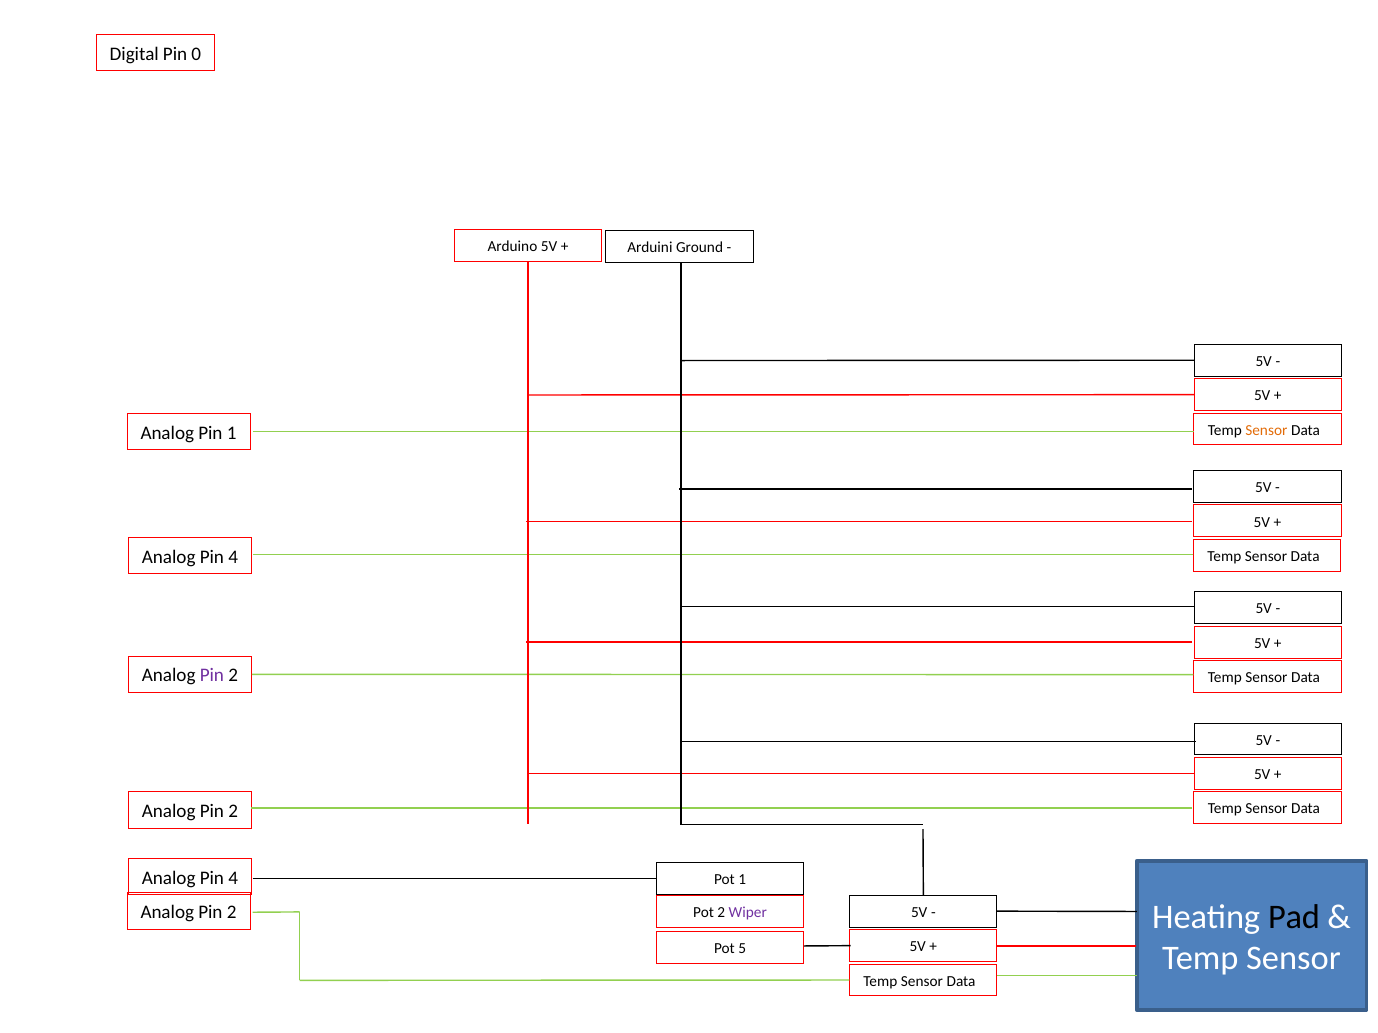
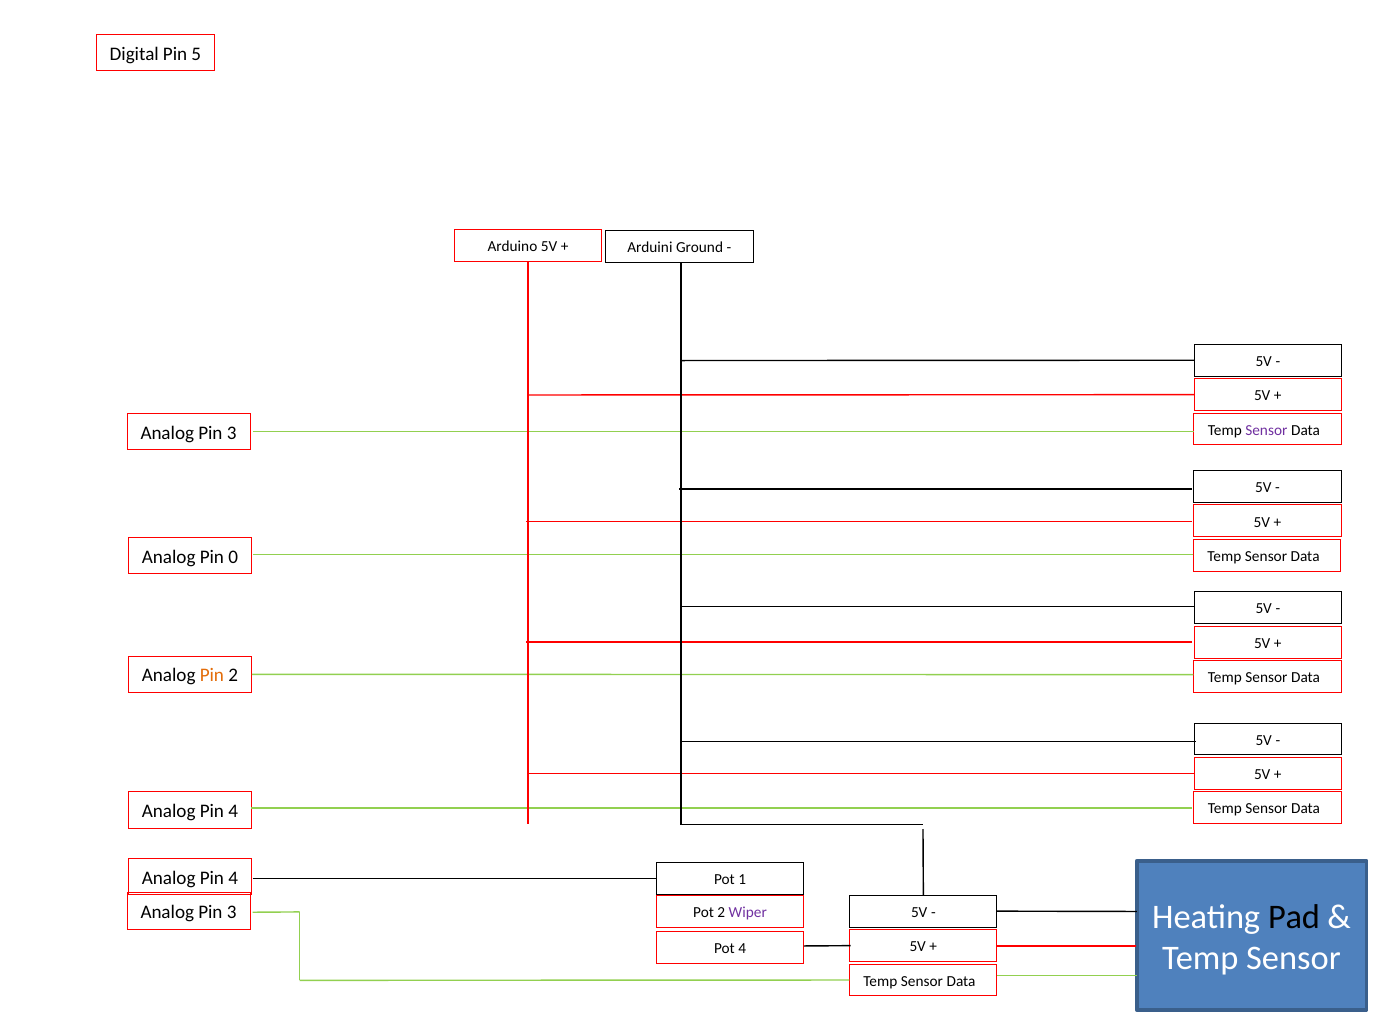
0: 0 -> 5 (196, 54)
Sensor colour: orange -> purple (1266, 430)
1: 1 -> 3 (232, 433)
4: 4 -> 0 (233, 557)
Pin colour: purple -> orange (212, 676)
2: 2 -> 4 (233, 812)
2: 2 -> 3 (232, 913)
Pot 5: 5 -> 4 (742, 949)
